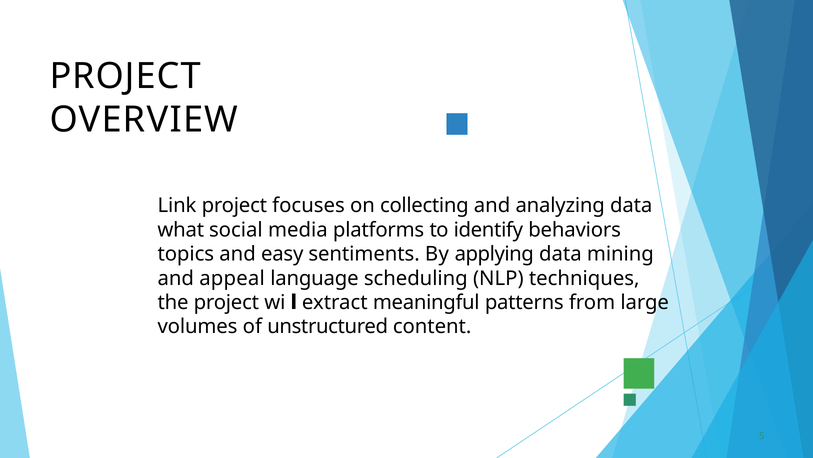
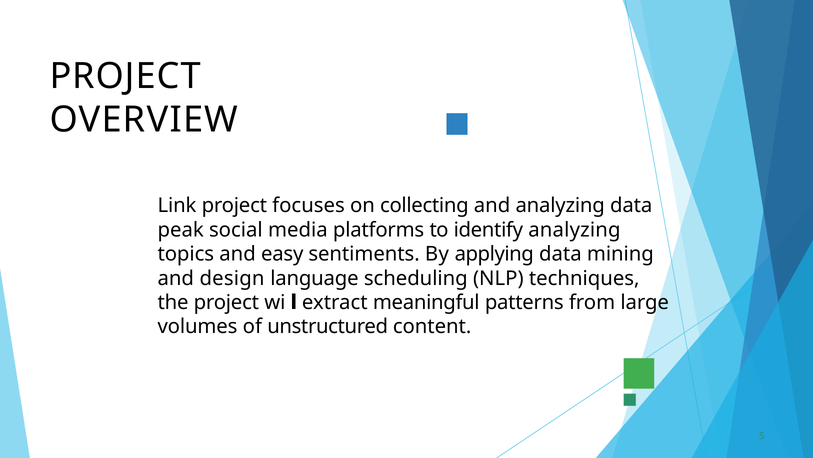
what: what -> peak (181, 230)
identify behaviors: behaviors -> analyzing (574, 230)
appeal: appeal -> design (232, 278)
